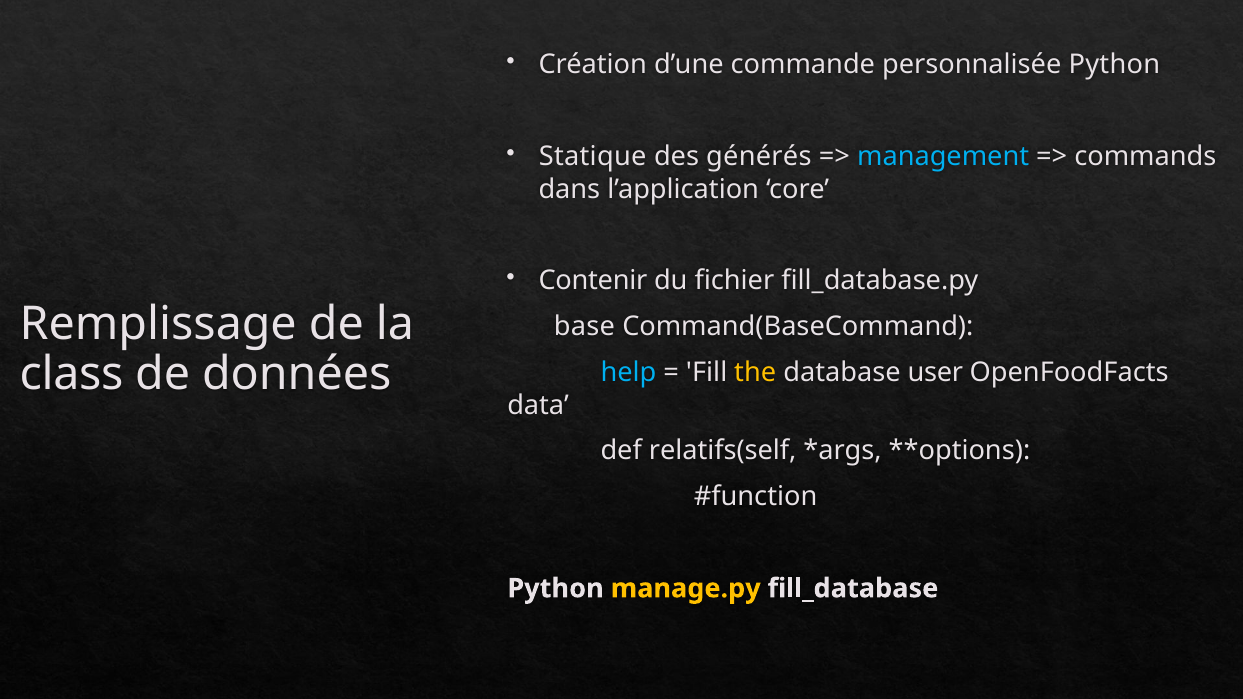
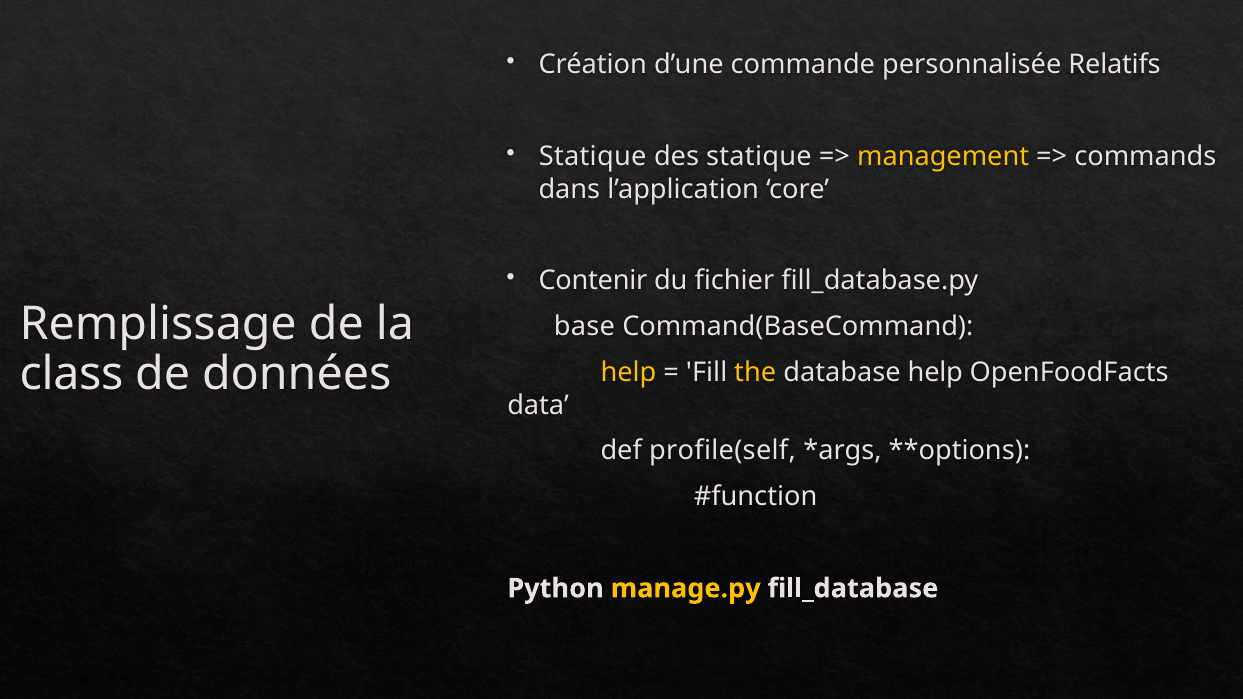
personnalisée Python: Python -> Relatifs (1115, 65)
des générés: générés -> statique (759, 157)
management colour: light blue -> yellow (943, 157)
help colour: light blue -> yellow (628, 373)
database user: user -> help (935, 373)
relatifs(self: relatifs(self -> profile(self (723, 451)
